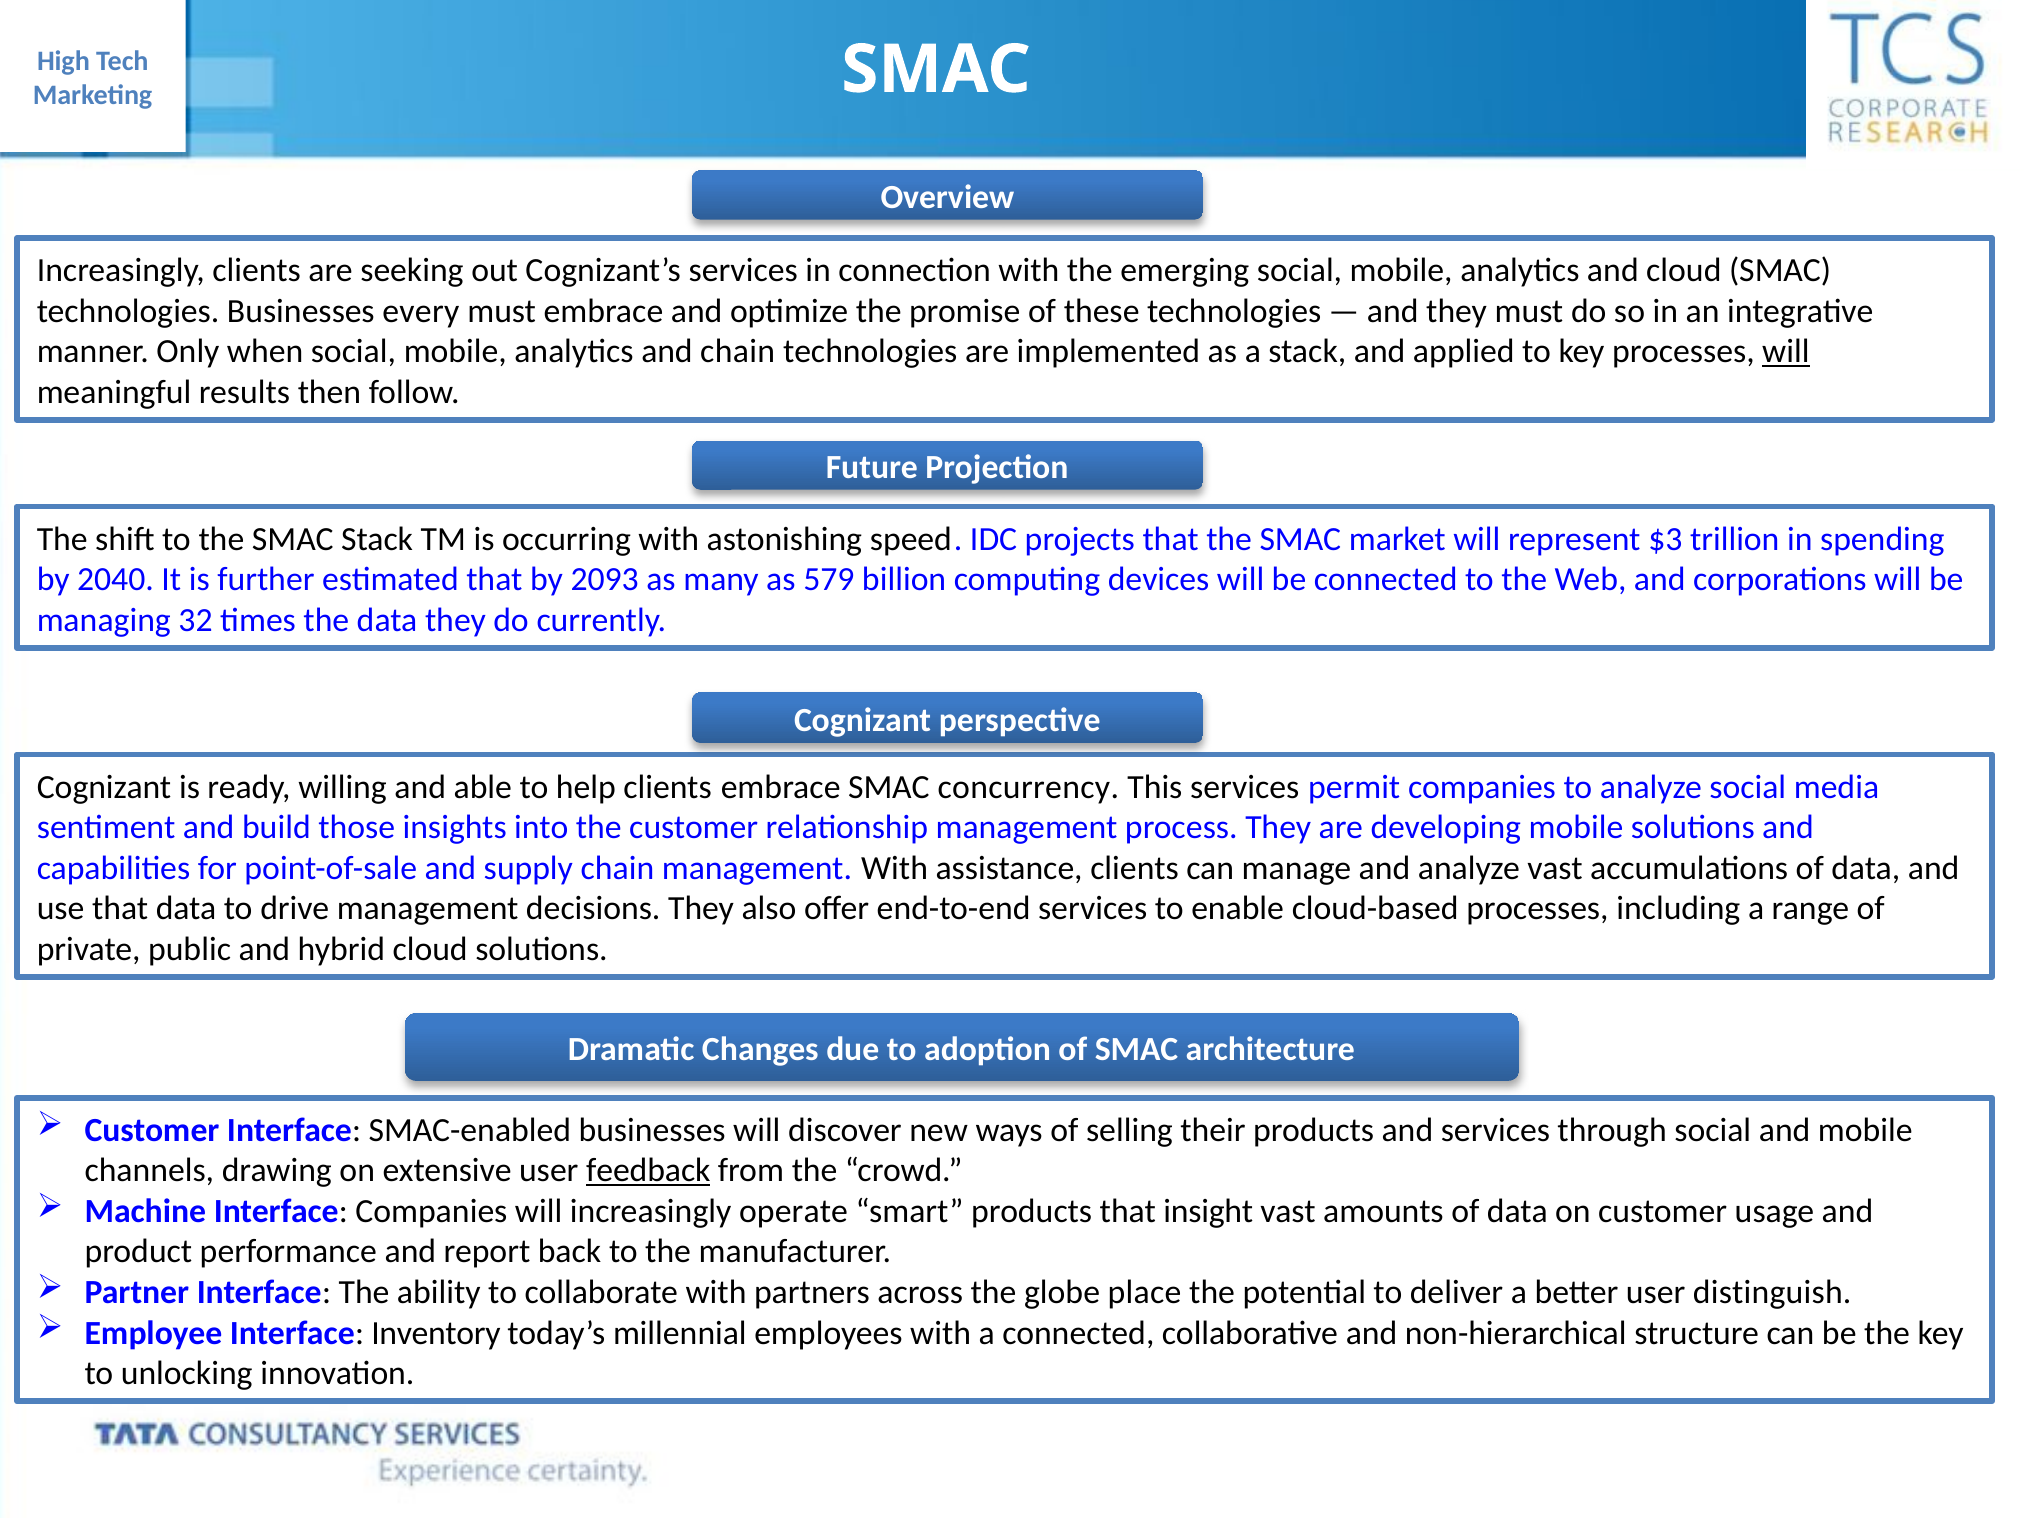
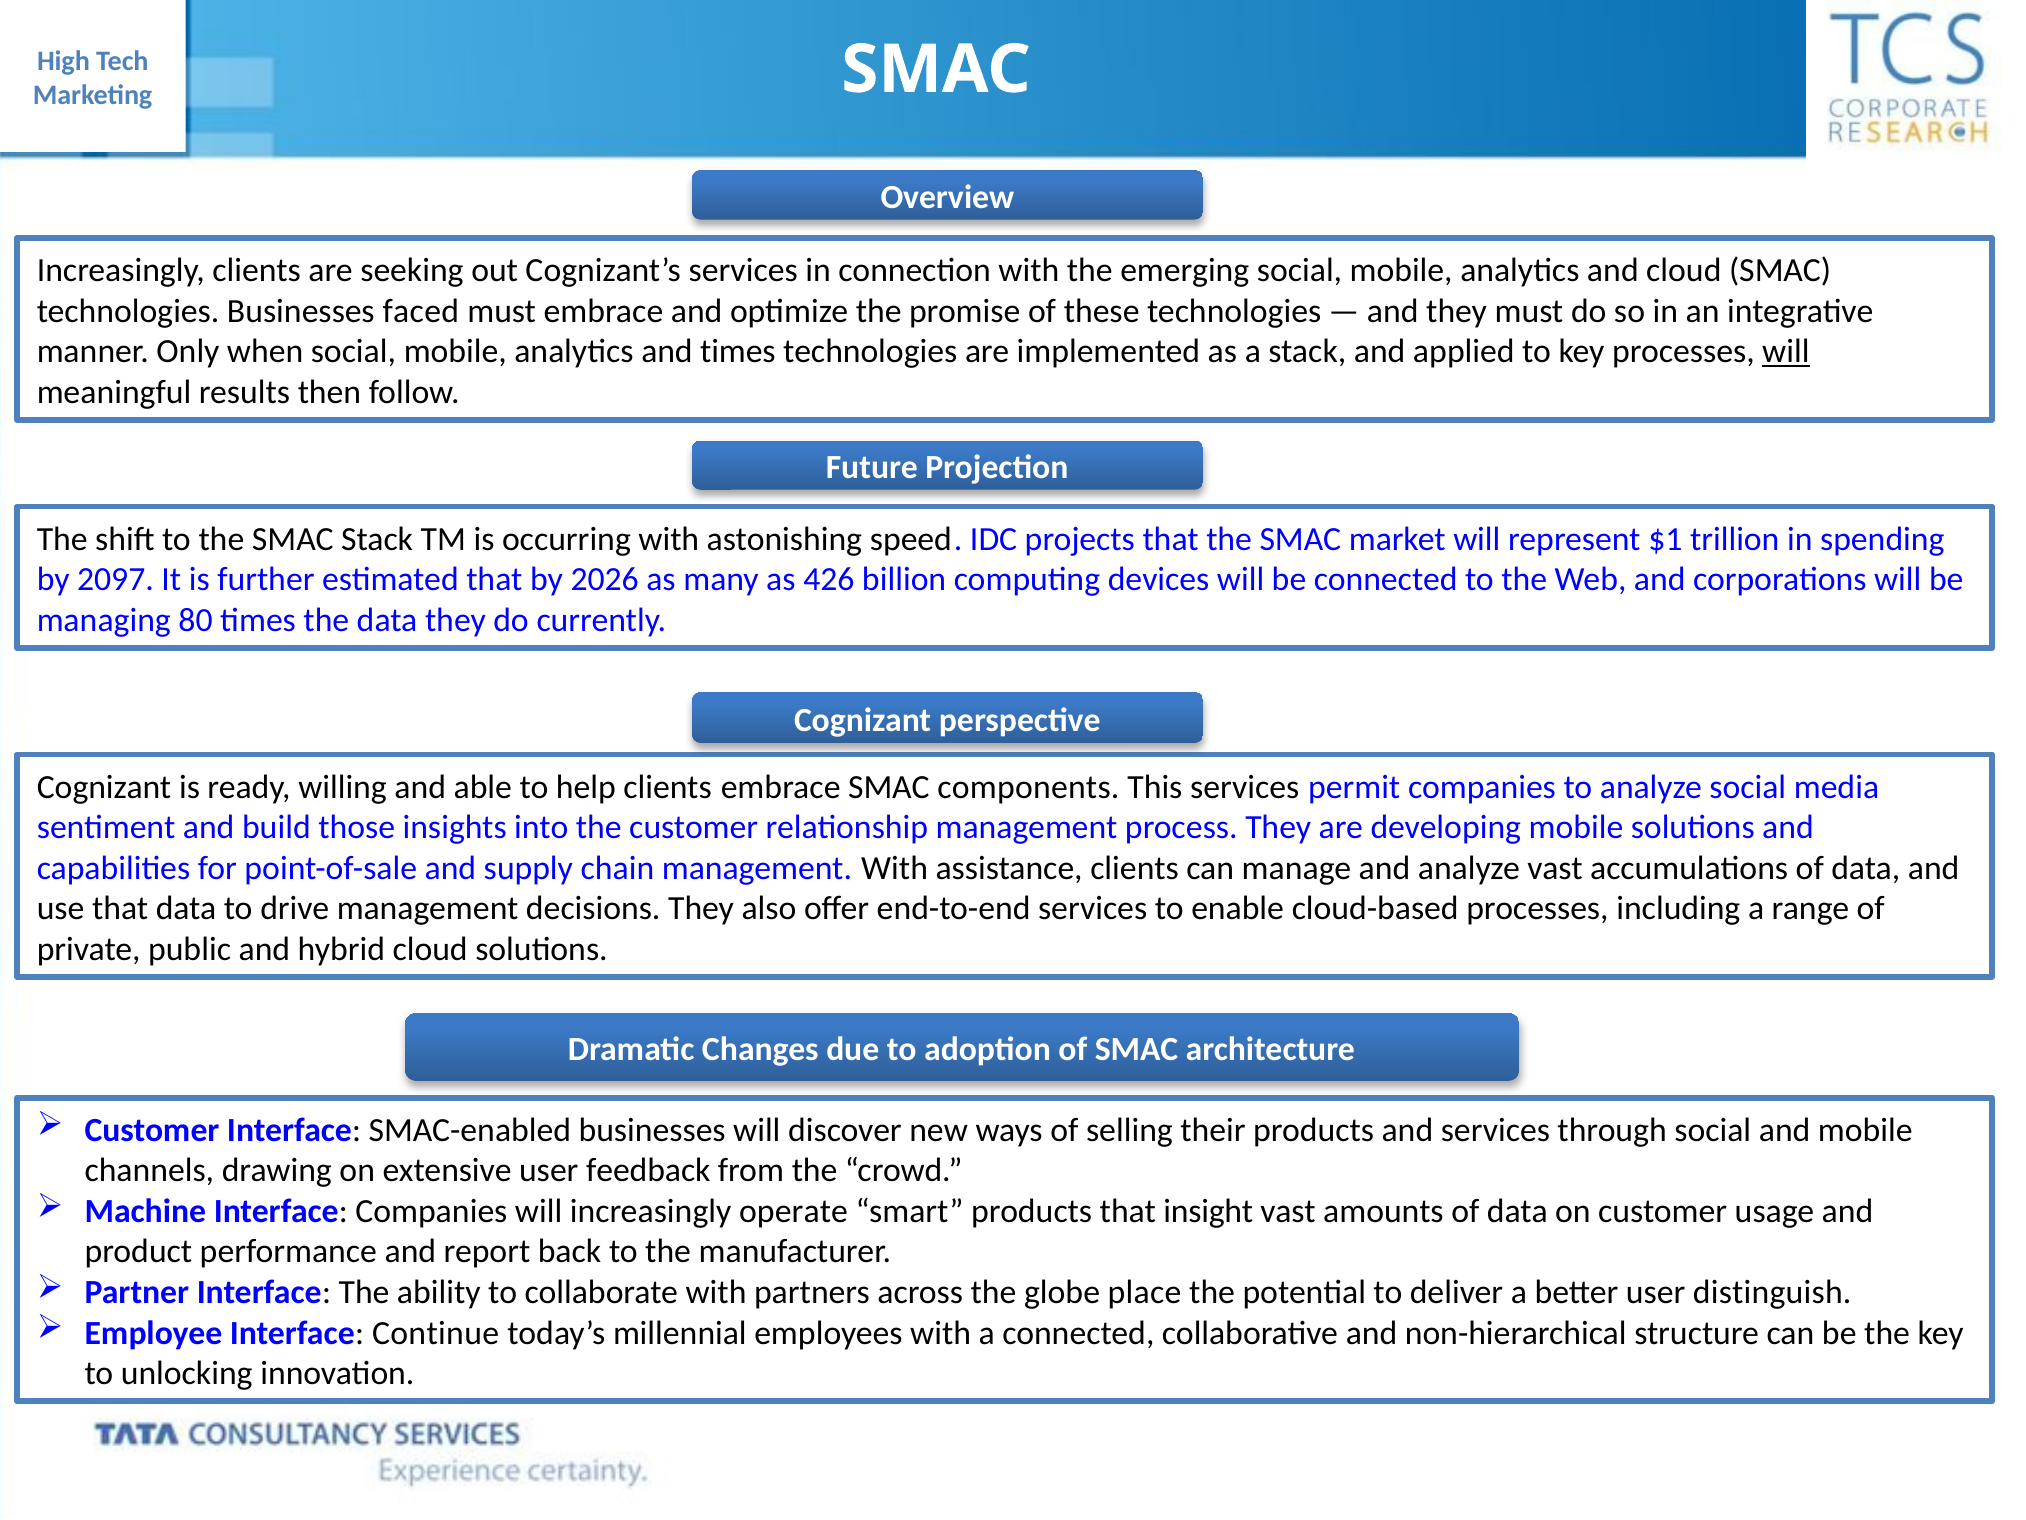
every: every -> faced (421, 311)
and chain: chain -> times (738, 351)
$3: $3 -> $1 (1665, 539)
2040: 2040 -> 2097 (115, 580)
2093: 2093 -> 2026 (605, 580)
579: 579 -> 426 (829, 580)
32: 32 -> 80 (195, 620)
concurrency: concurrency -> components (1028, 787)
feedback underline: present -> none (648, 1170)
Inventory: Inventory -> Continue (436, 1332)
